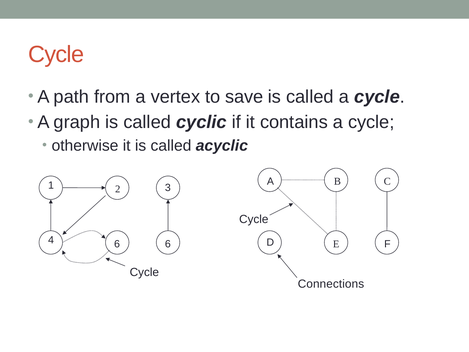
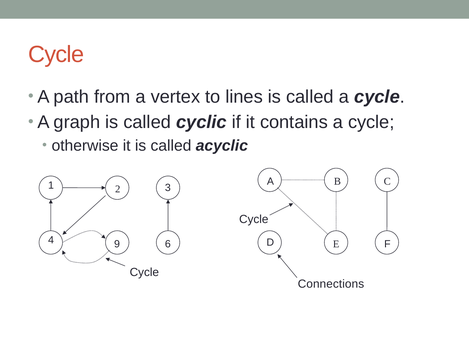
save: save -> lines (244, 97)
4 6: 6 -> 9 (117, 244)
